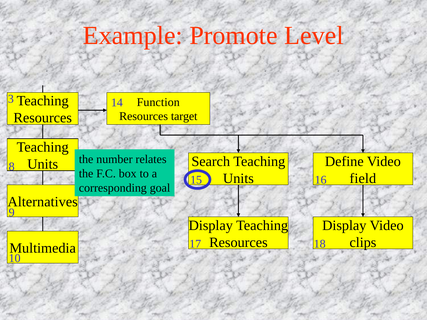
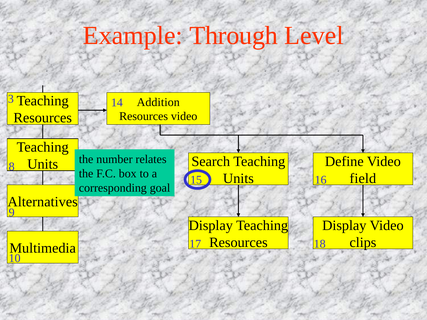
Promote: Promote -> Through (234, 36)
Function: Function -> Addition (158, 102)
Resources target: target -> video (184, 116)
